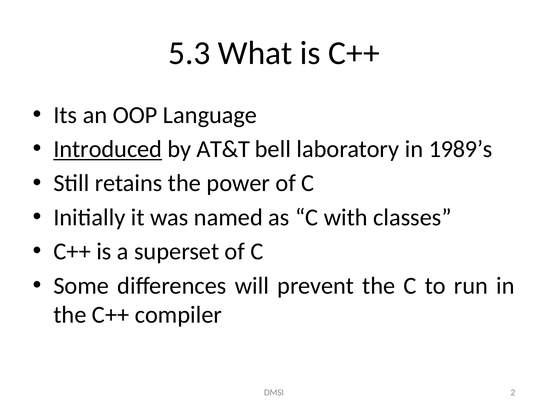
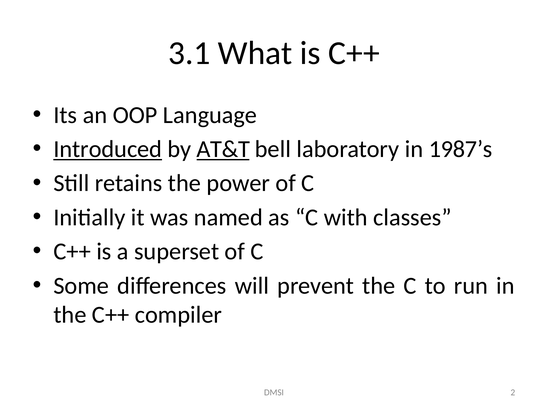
5.3: 5.3 -> 3.1 (189, 53)
AT&T underline: none -> present (223, 149)
1989’s: 1989’s -> 1987’s (461, 149)
